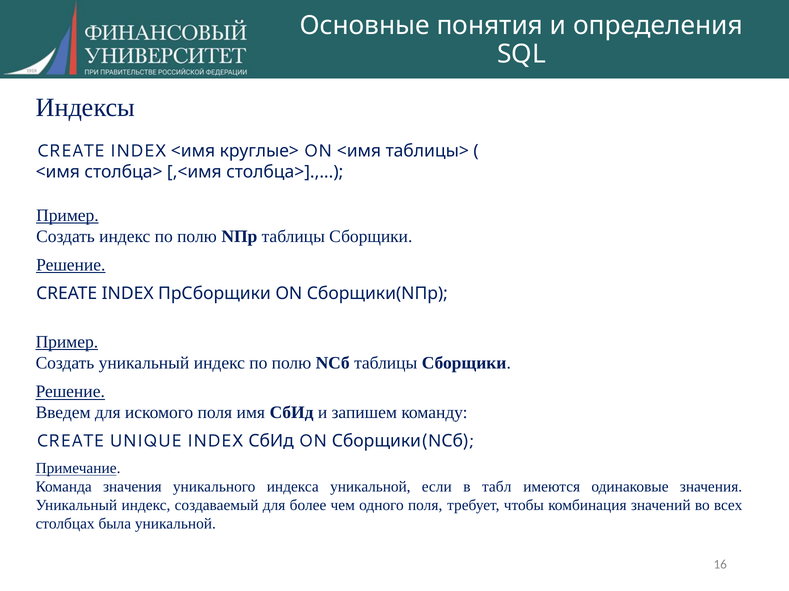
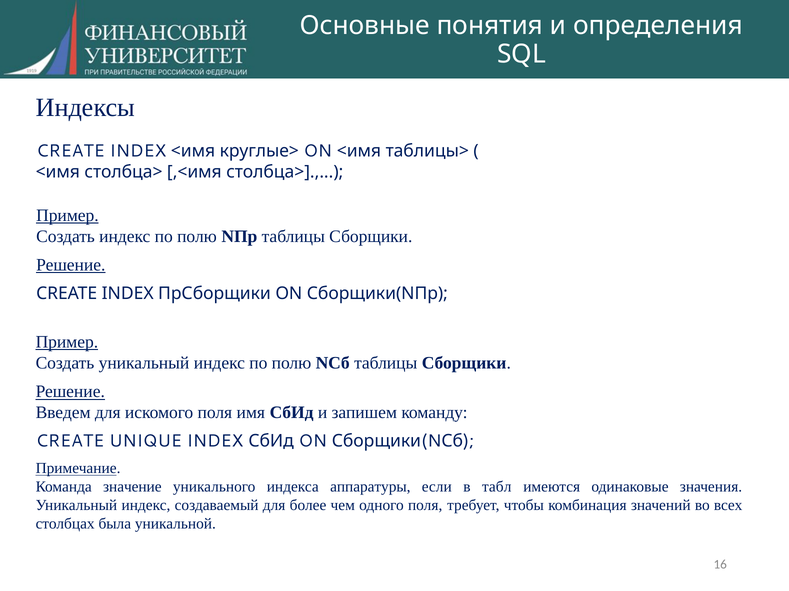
Команда значения: значения -> значение (132, 487)
индекса уникальной: уникальной -> аппаратуры (370, 487)
